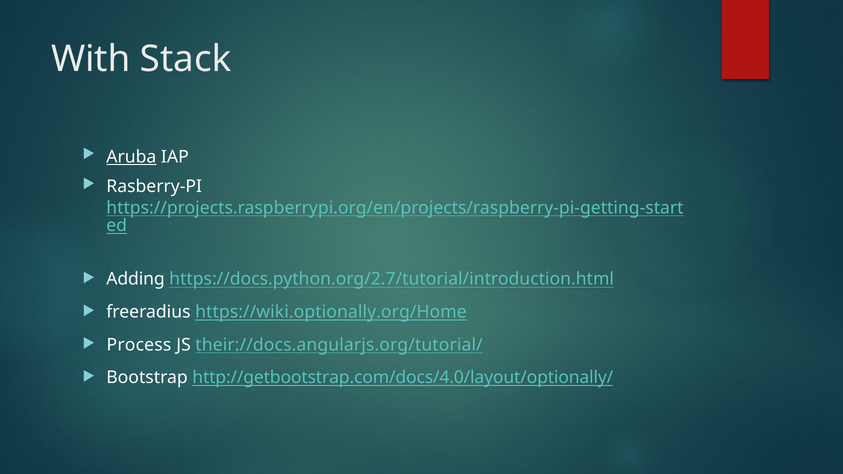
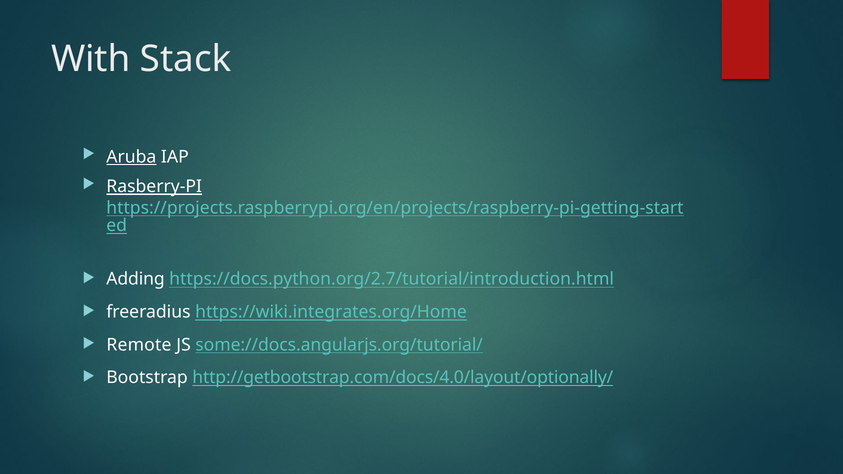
Rasberry-PI underline: none -> present (154, 187)
https://wiki.optionally.org/Home: https://wiki.optionally.org/Home -> https://wiki.integrates.org/Home (331, 312)
Process: Process -> Remote (139, 345)
their://docs.angularjs.org/tutorial/: their://docs.angularjs.org/tutorial/ -> some://docs.angularjs.org/tutorial/ (339, 345)
